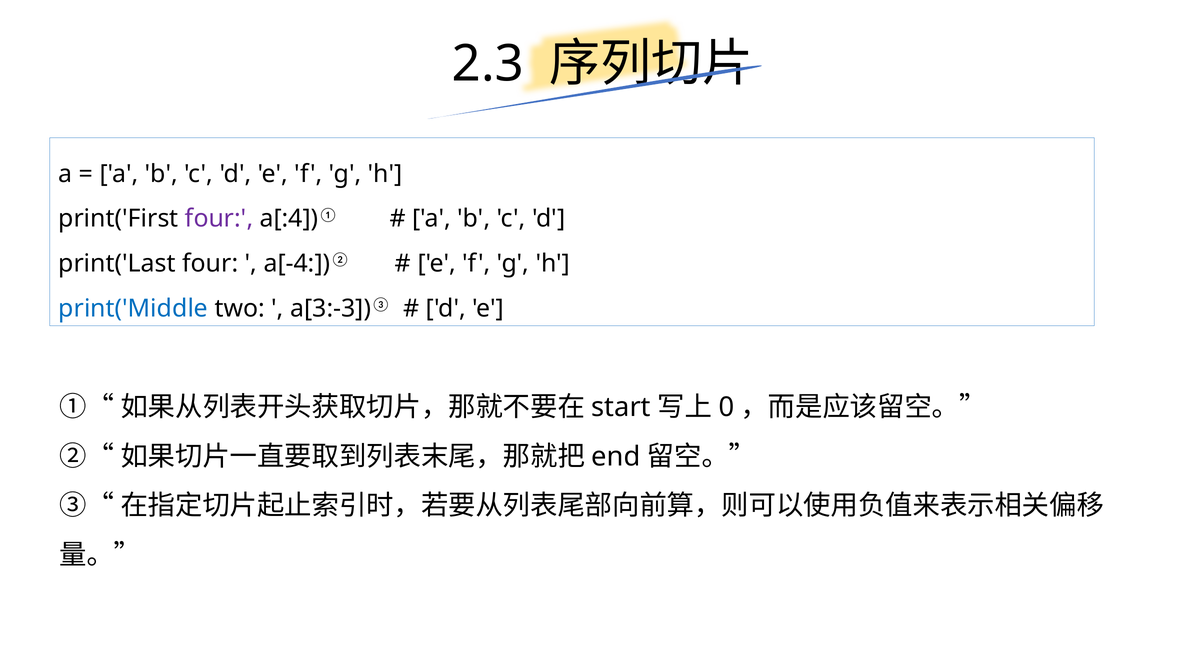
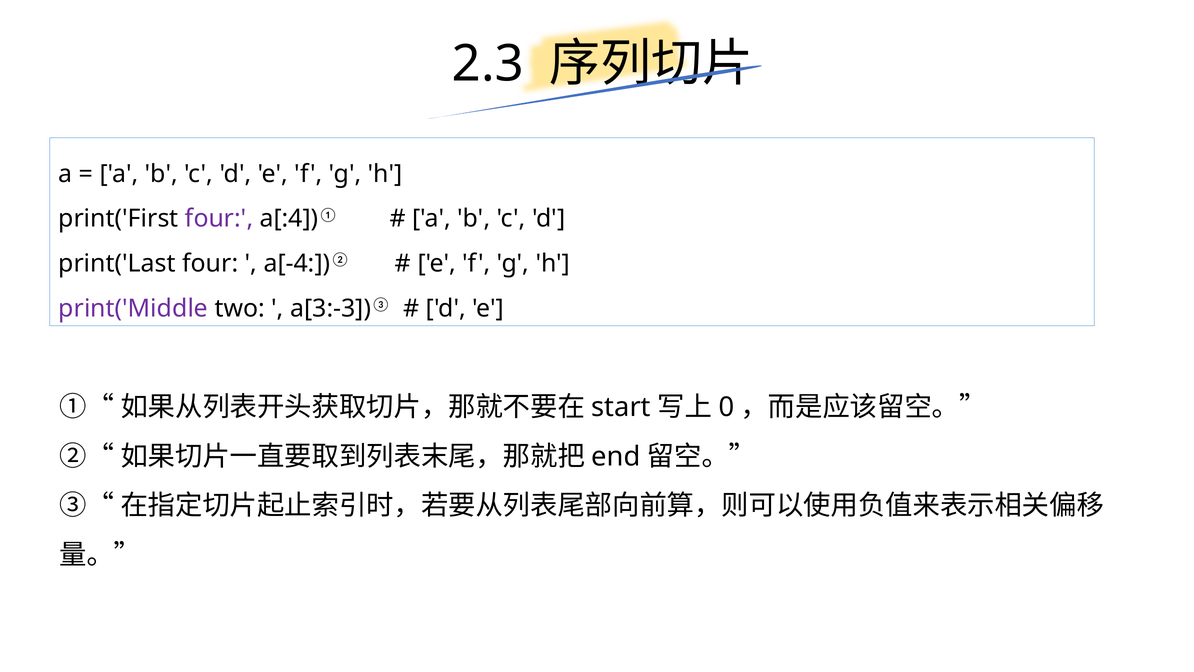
print('Middle colour: blue -> purple (133, 308)
